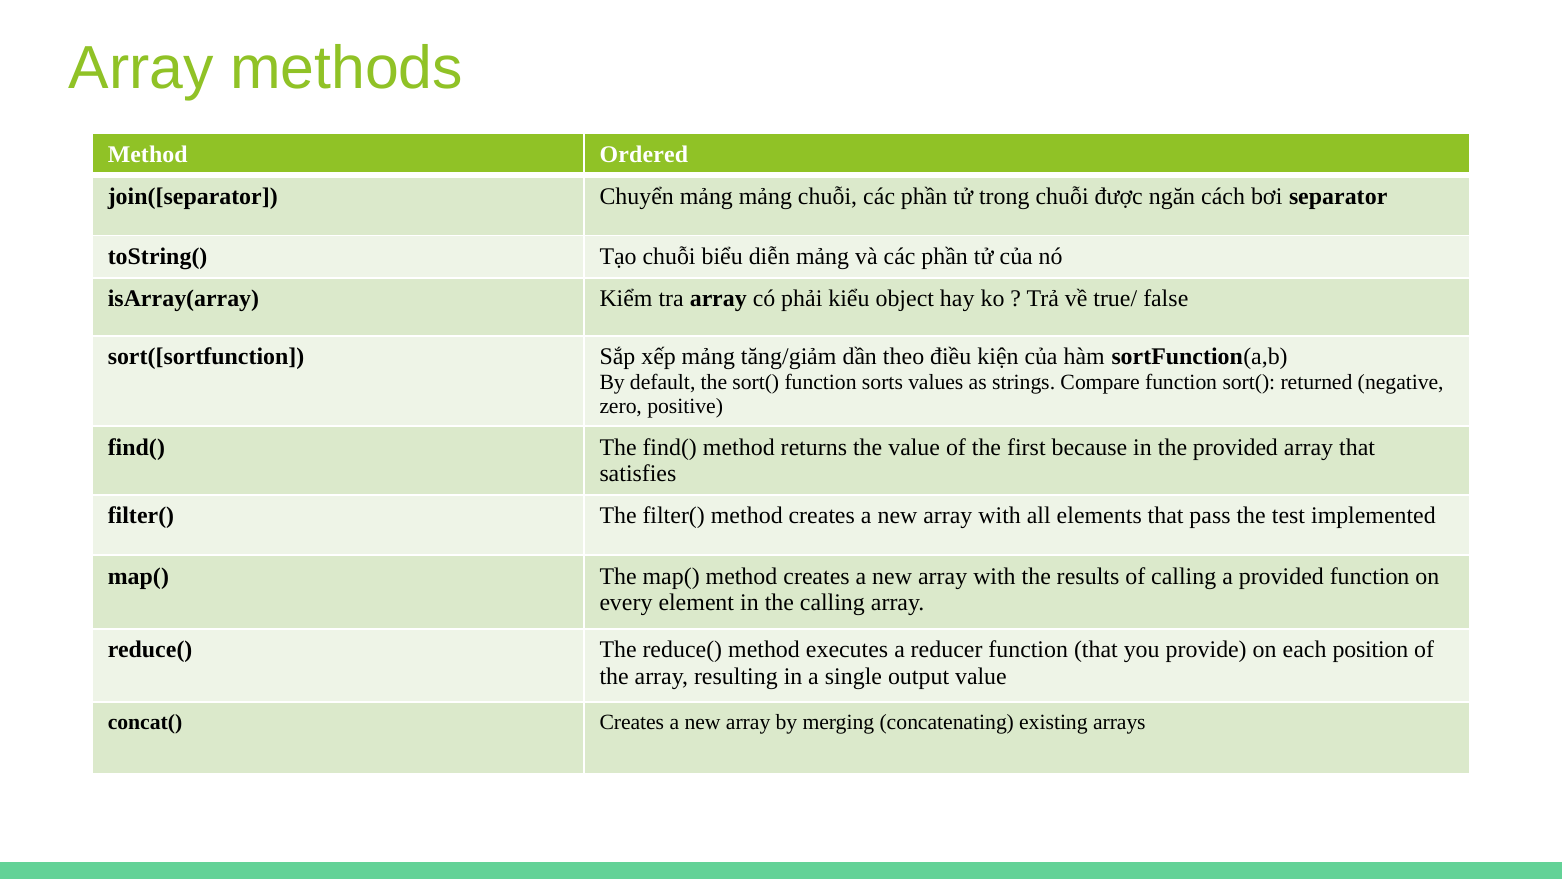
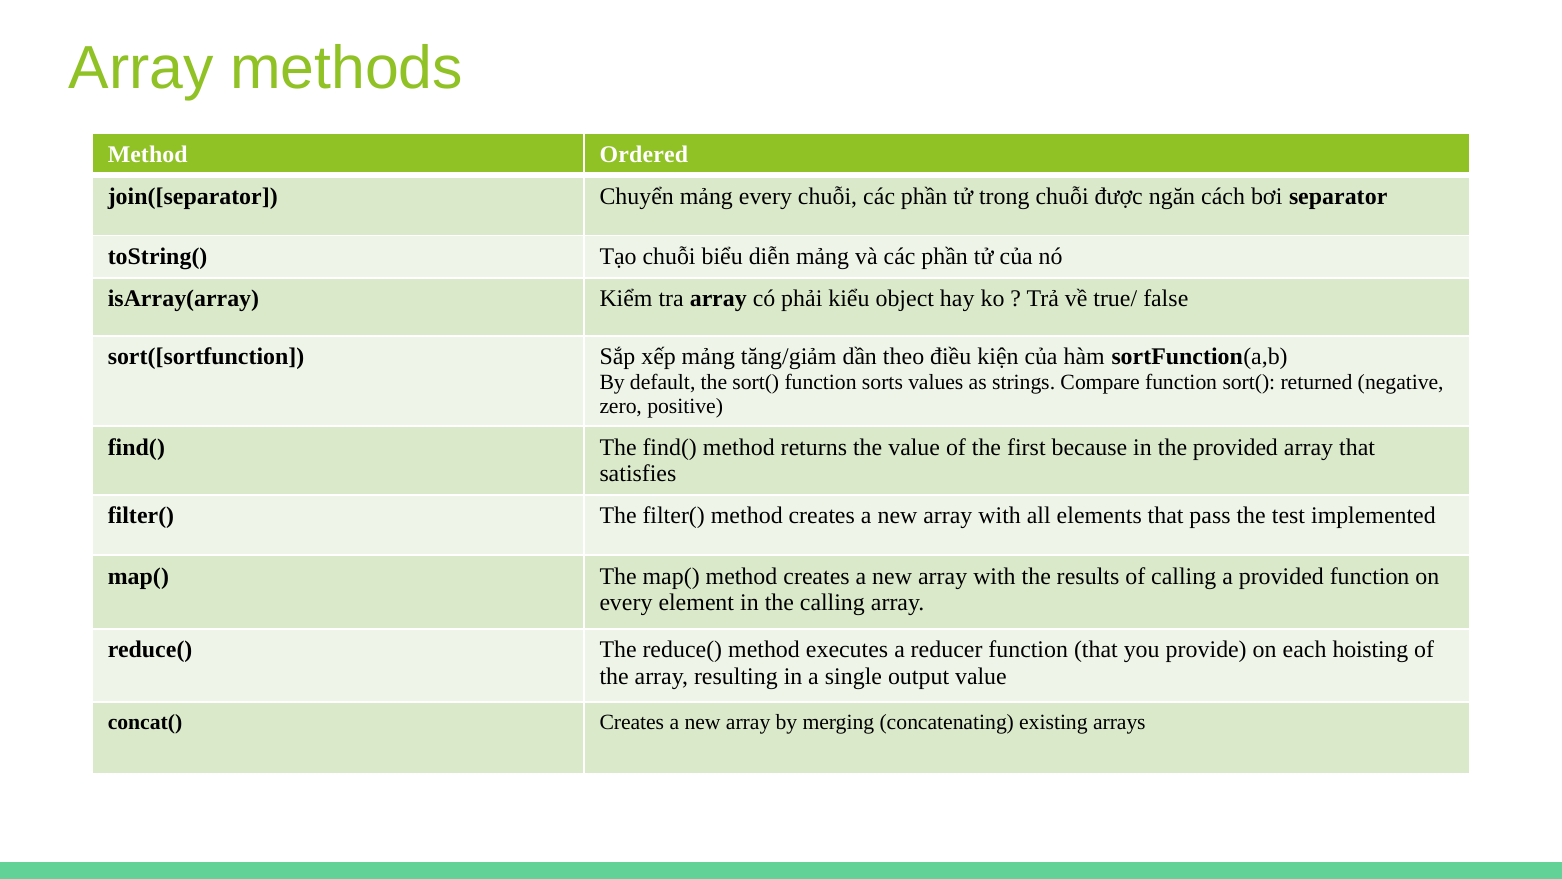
mảng mảng: mảng -> every (765, 196)
position: position -> hoisting (1370, 650)
